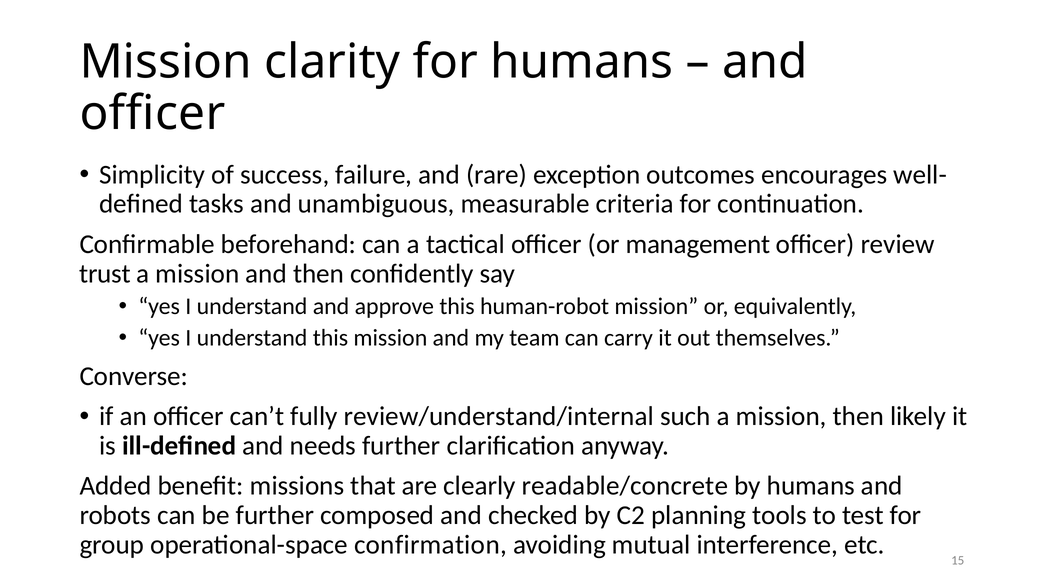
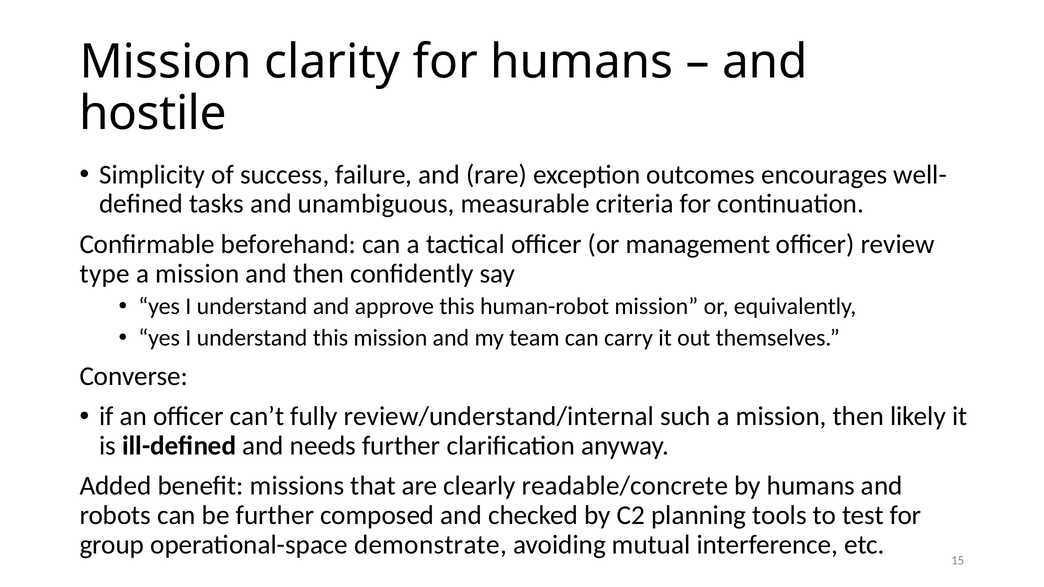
officer: officer -> hostile (153, 114)
trust: trust -> type (105, 274)
confirmation: confirmation -> demonstrate (430, 545)
